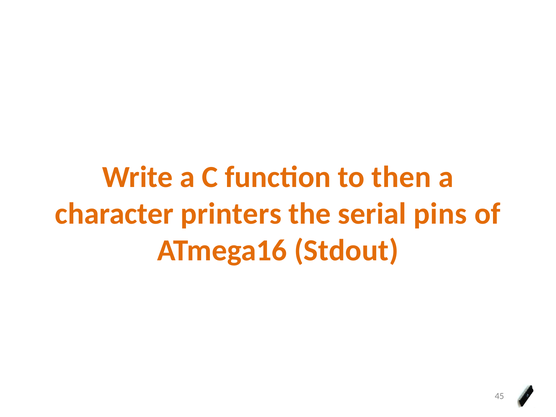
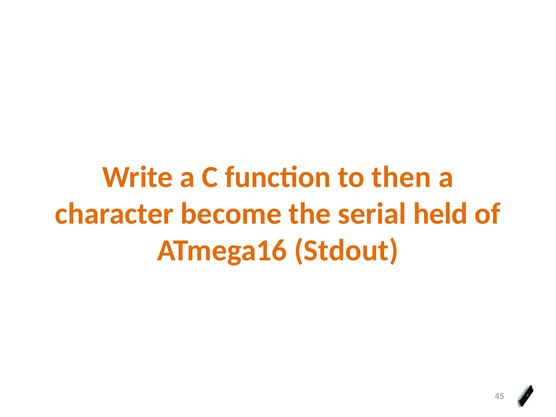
printers: printers -> become (231, 214)
pins: pins -> held (441, 214)
